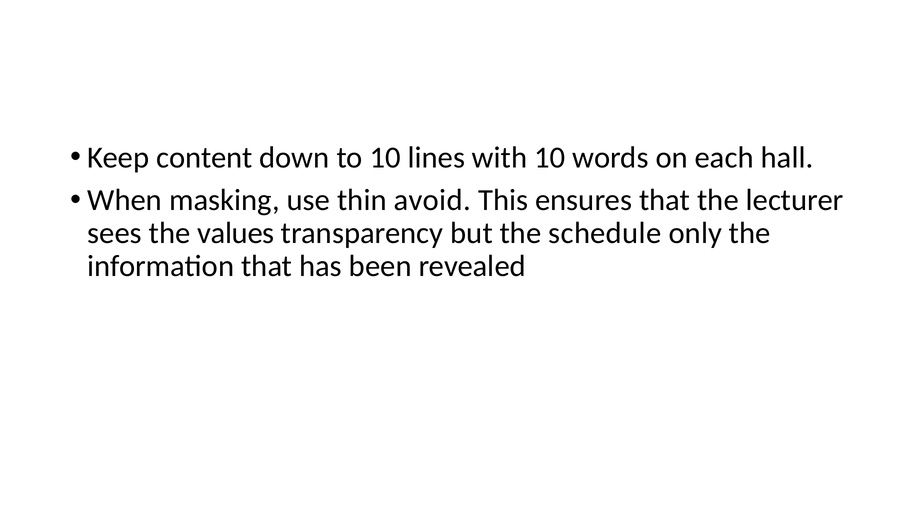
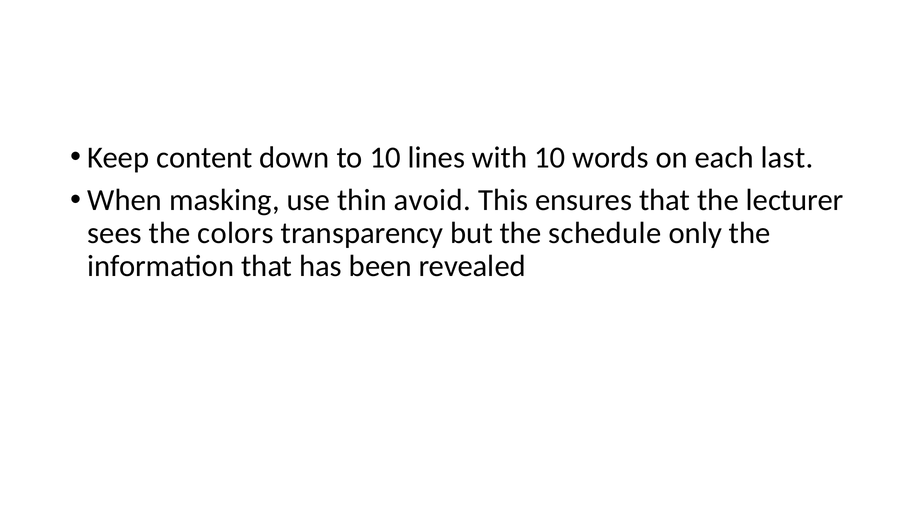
hall: hall -> last (787, 158)
values: values -> colors (236, 233)
